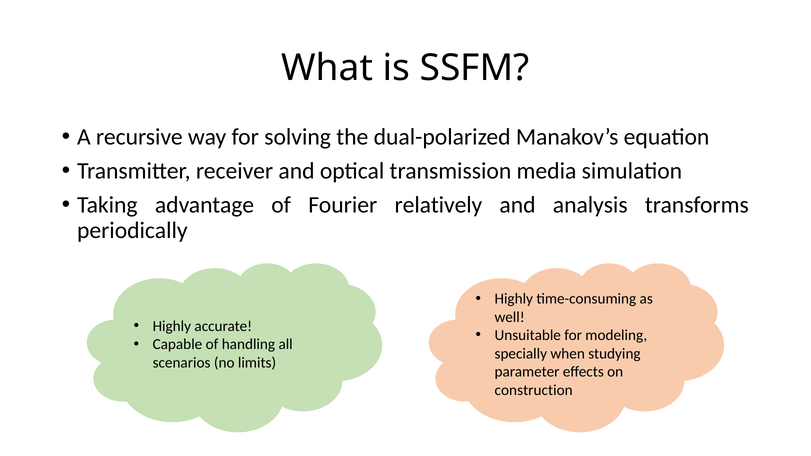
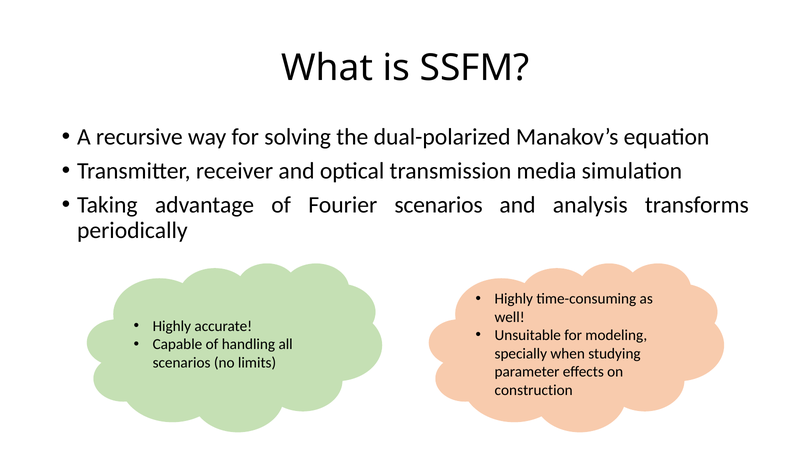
Fourier relatively: relatively -> scenarios (439, 205)
